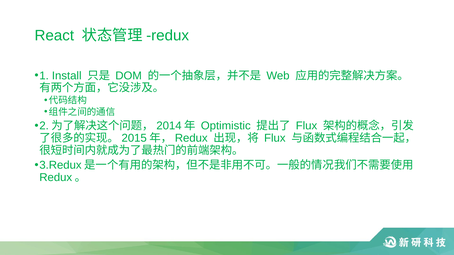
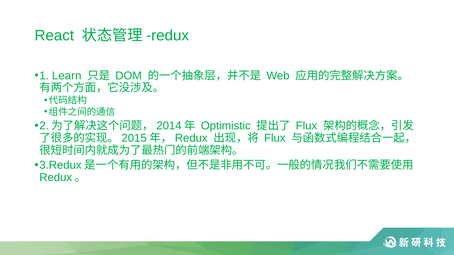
Install: Install -> Learn (67, 76)
